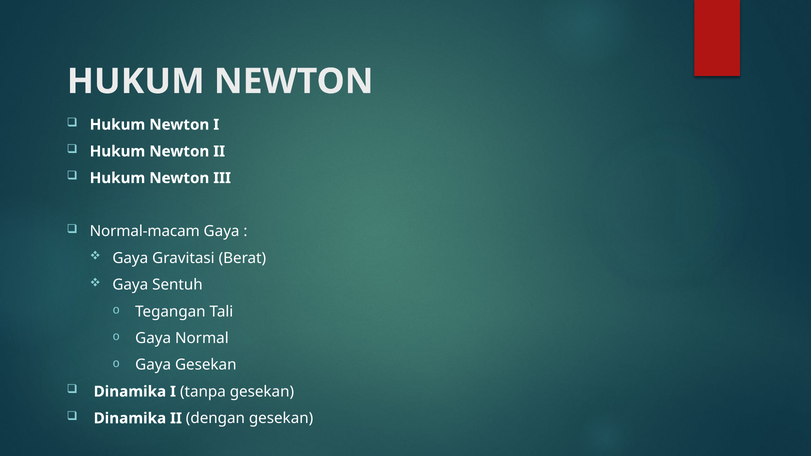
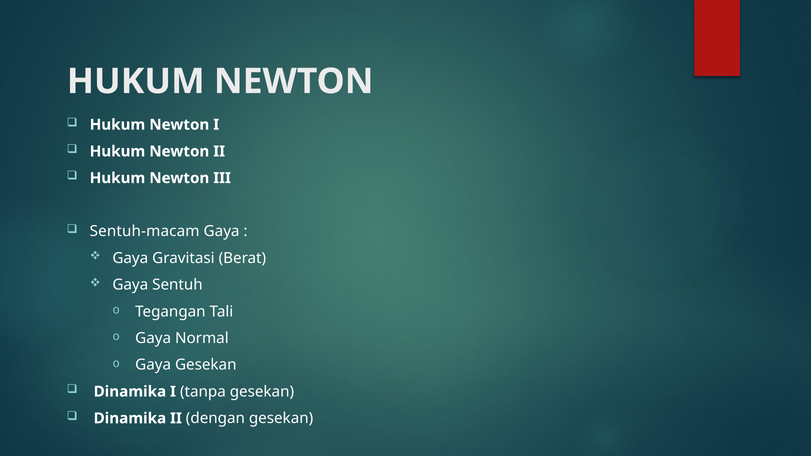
Normal-macam: Normal-macam -> Sentuh-macam (145, 232)
